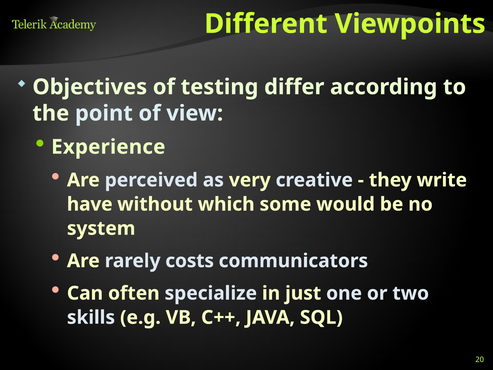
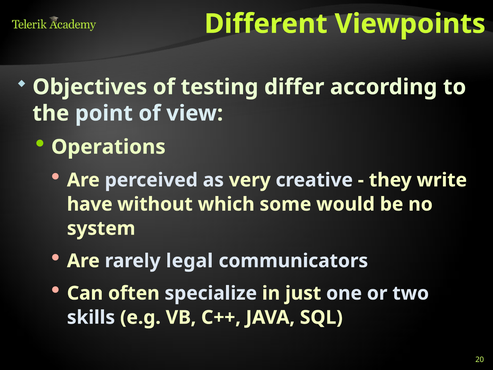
Experience: Experience -> Operations (108, 147)
costs: costs -> legal (189, 261)
